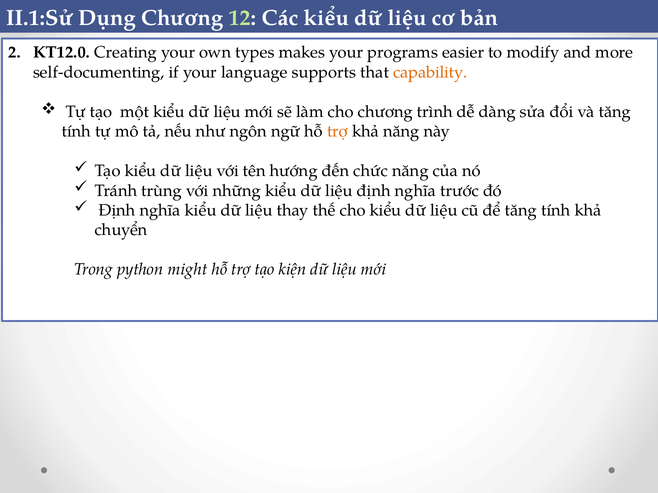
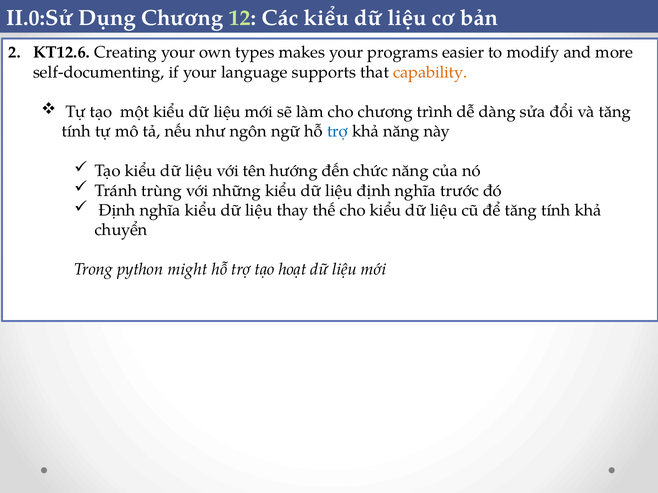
II.1:Sử: II.1:Sử -> II.0:Sử (40, 18)
KT12.0: KT12.0 -> KT12.6 (61, 53)
trợ colour: orange -> blue (337, 132)
kiện: kiện -> hoạt (293, 270)
